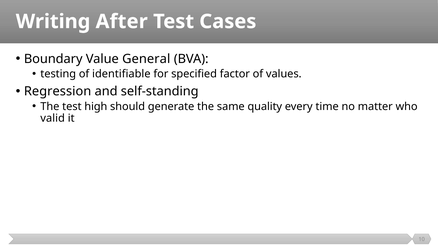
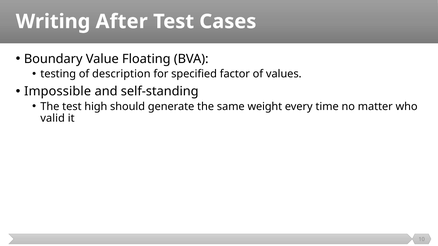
General: General -> Floating (146, 59)
identifiable: identifiable -> description (121, 74)
Regression: Regression -> Impossible (58, 91)
quality: quality -> weight (265, 107)
